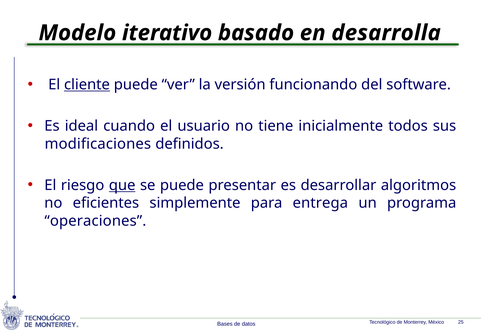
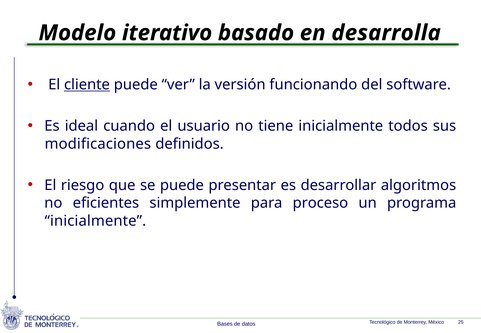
que underline: present -> none (122, 185)
entrega: entrega -> proceso (320, 203)
operaciones: operaciones -> inicialmente (95, 221)
